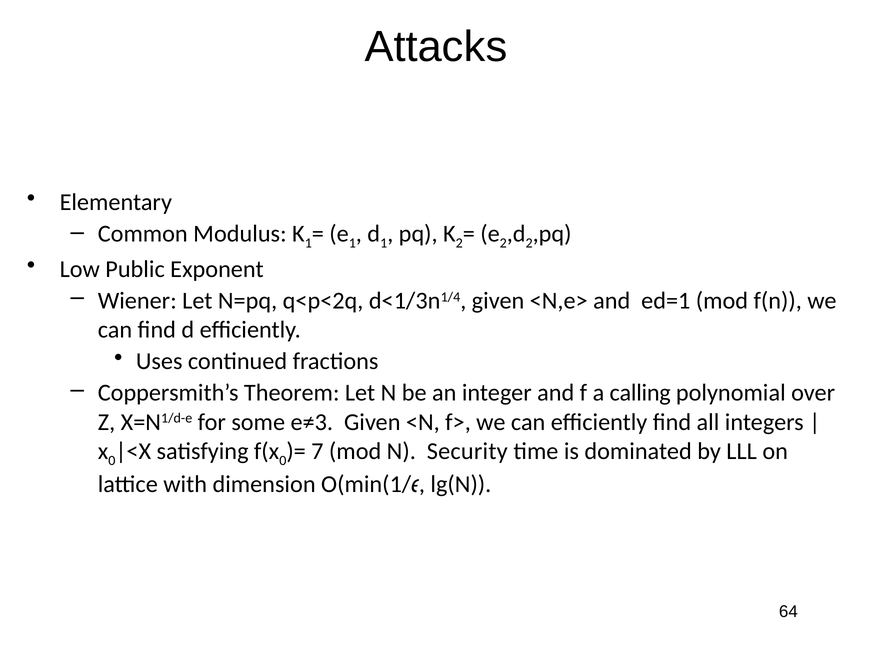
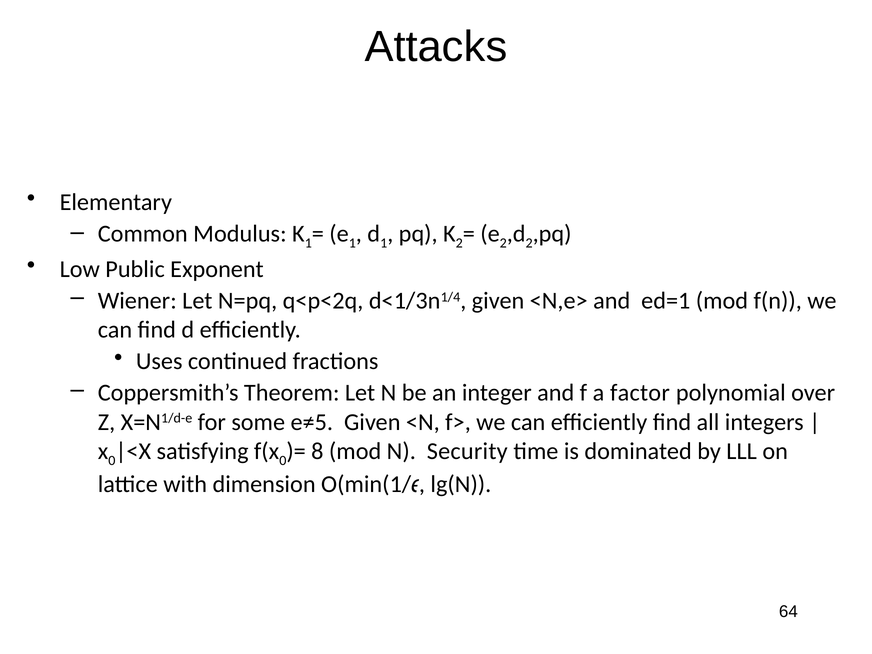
calling: calling -> factor (640, 393)
e≠3: e≠3 -> e≠5 (312, 422)
7: 7 -> 8 (317, 451)
